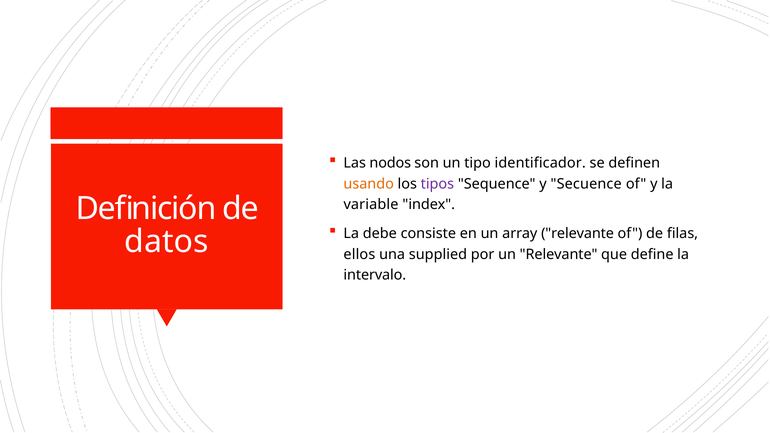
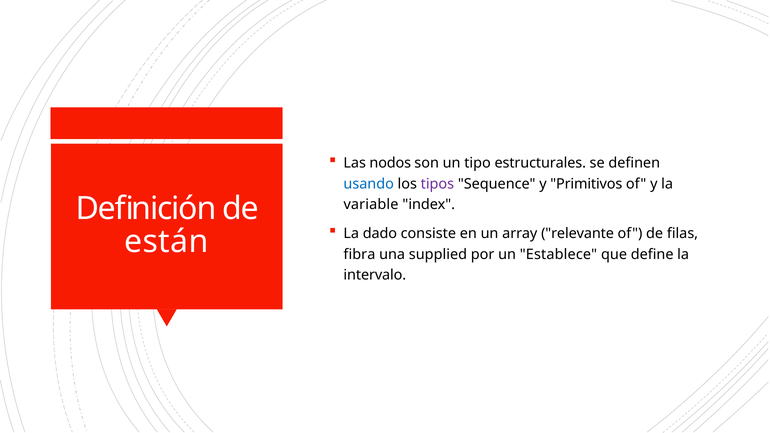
identificador: identificador -> estructurales (540, 163)
usando colour: orange -> blue (369, 184)
Secuence: Secuence -> Primitivos (586, 184)
debe: debe -> dado (380, 234)
datos: datos -> están (166, 242)
ellos: ellos -> fibra (359, 254)
un Relevante: Relevante -> Establece (558, 254)
